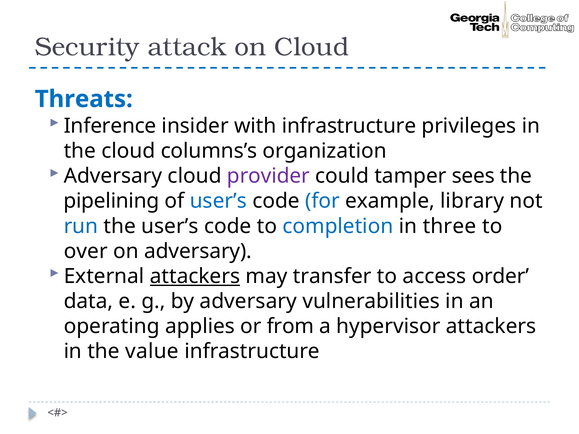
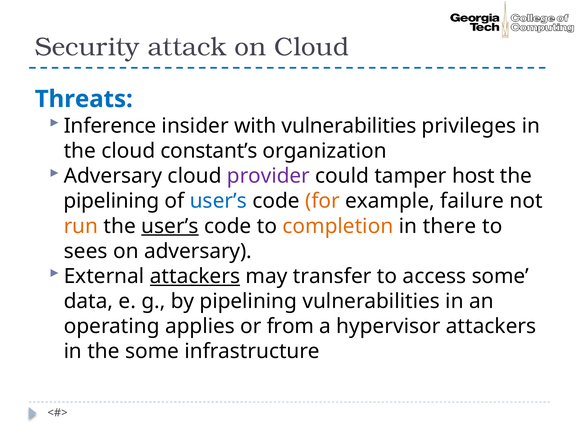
with infrastructure: infrastructure -> vulnerabilities (349, 126)
columns’s: columns’s -> constant’s (209, 151)
sees: sees -> host (473, 176)
for colour: blue -> orange (323, 201)
library: library -> failure (472, 201)
run colour: blue -> orange (81, 226)
user’s underline: none -> present (170, 226)
completion colour: blue -> orange (338, 226)
three: three -> there (450, 226)
over: over -> sees (86, 251)
access order: order -> some (500, 276)
by adversary: adversary -> pipelining (248, 301)
the value: value -> some (152, 352)
